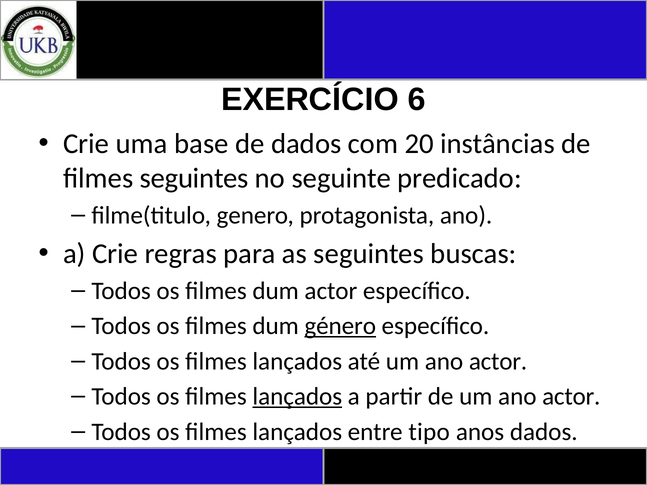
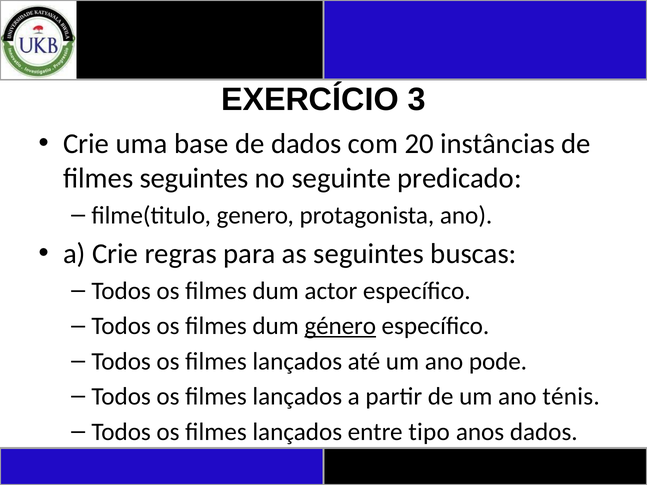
6: 6 -> 3 (417, 100)
até um ano actor: actor -> pode (498, 362)
lançados underline: present -> none (297, 397)
de um ano actor: actor -> ténis (571, 397)
